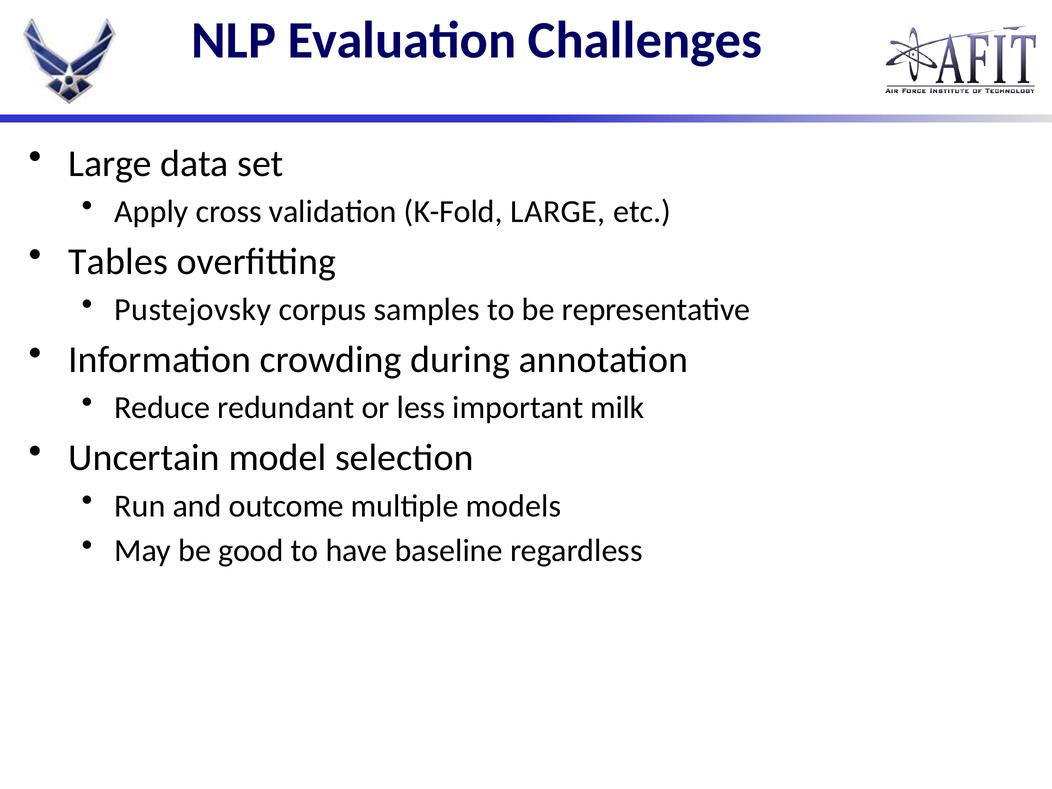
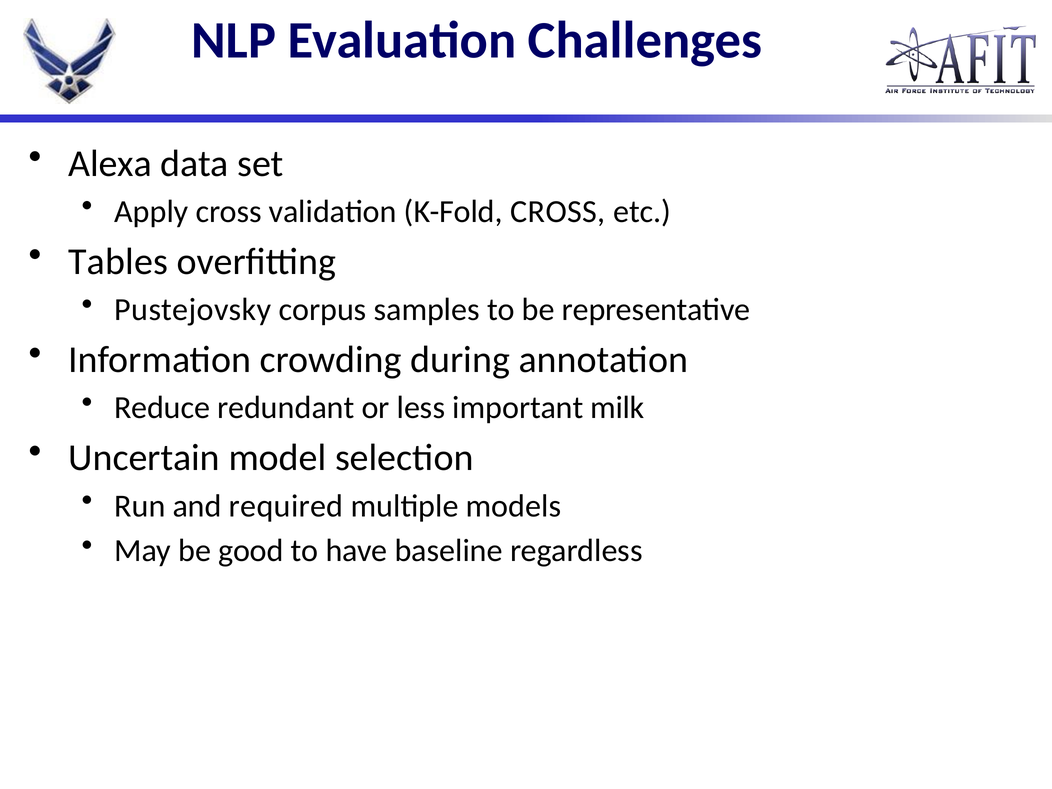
Large: Large -> Alexa (110, 163)
K-Fold LARGE: LARGE -> CROSS (558, 212)
outcome: outcome -> required (286, 506)
